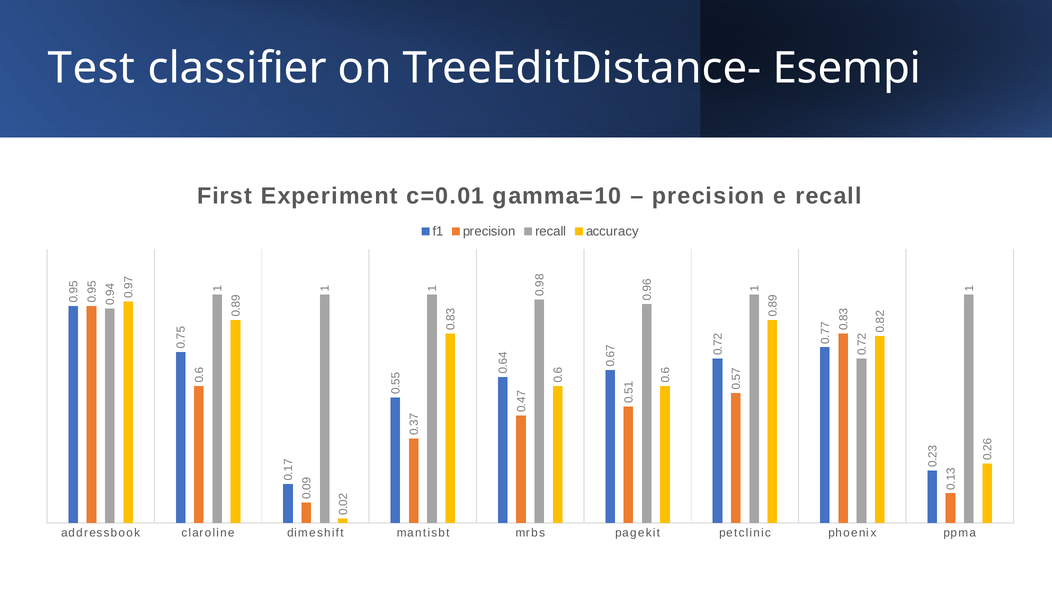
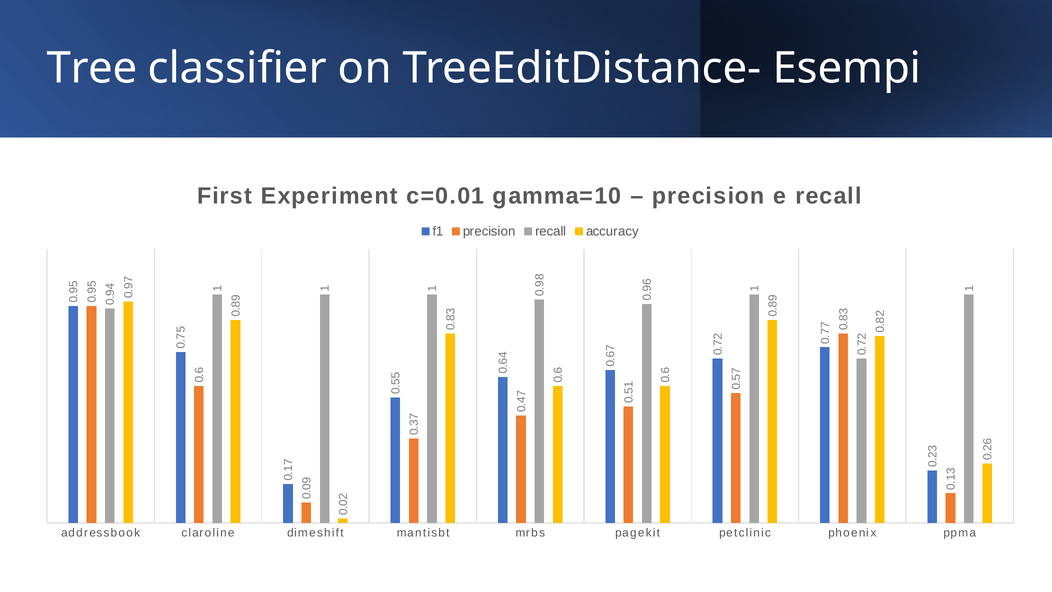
Test: Test -> Tree (92, 68)
